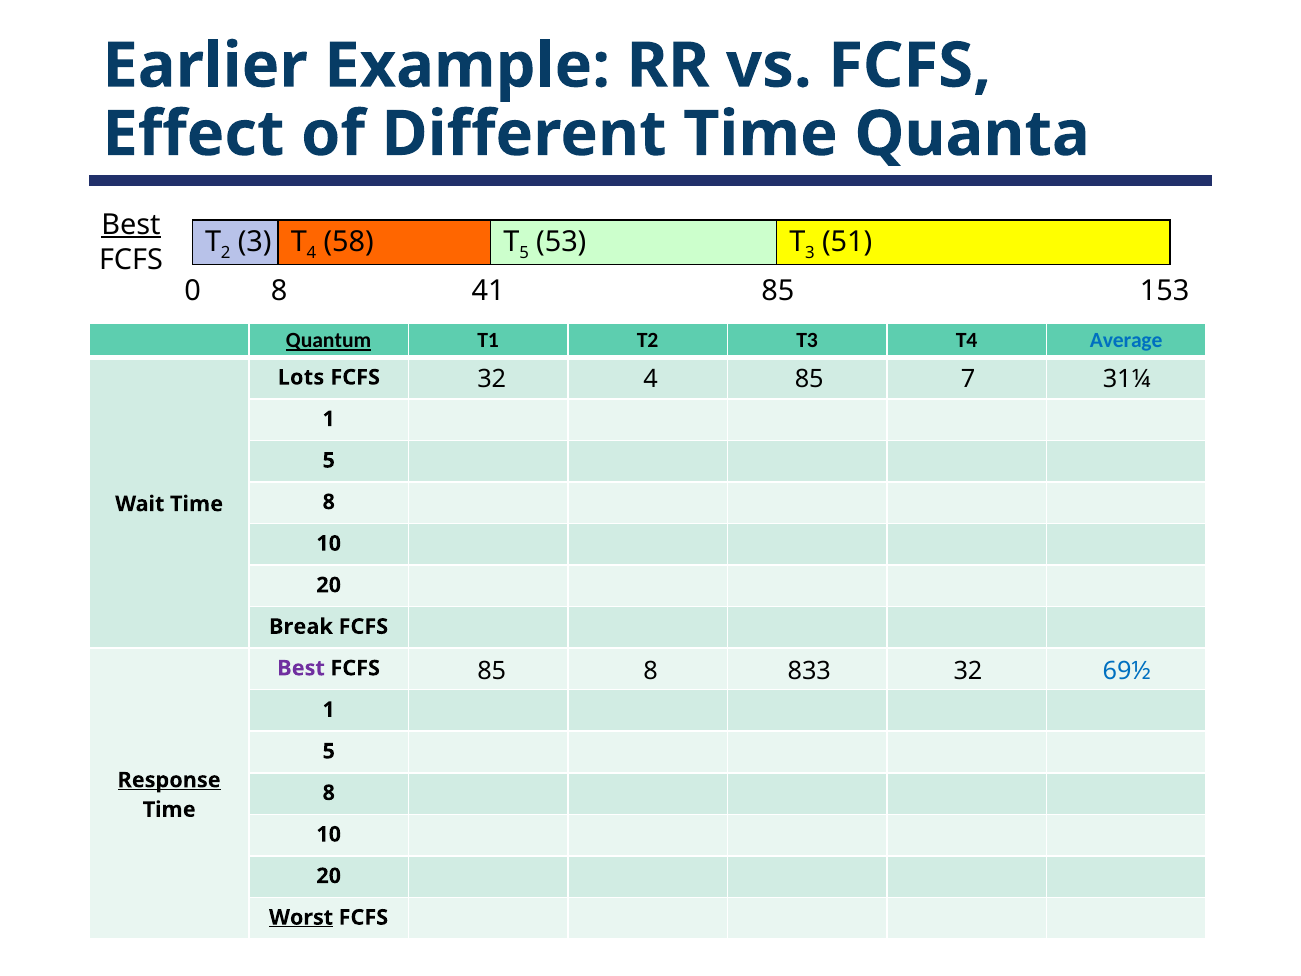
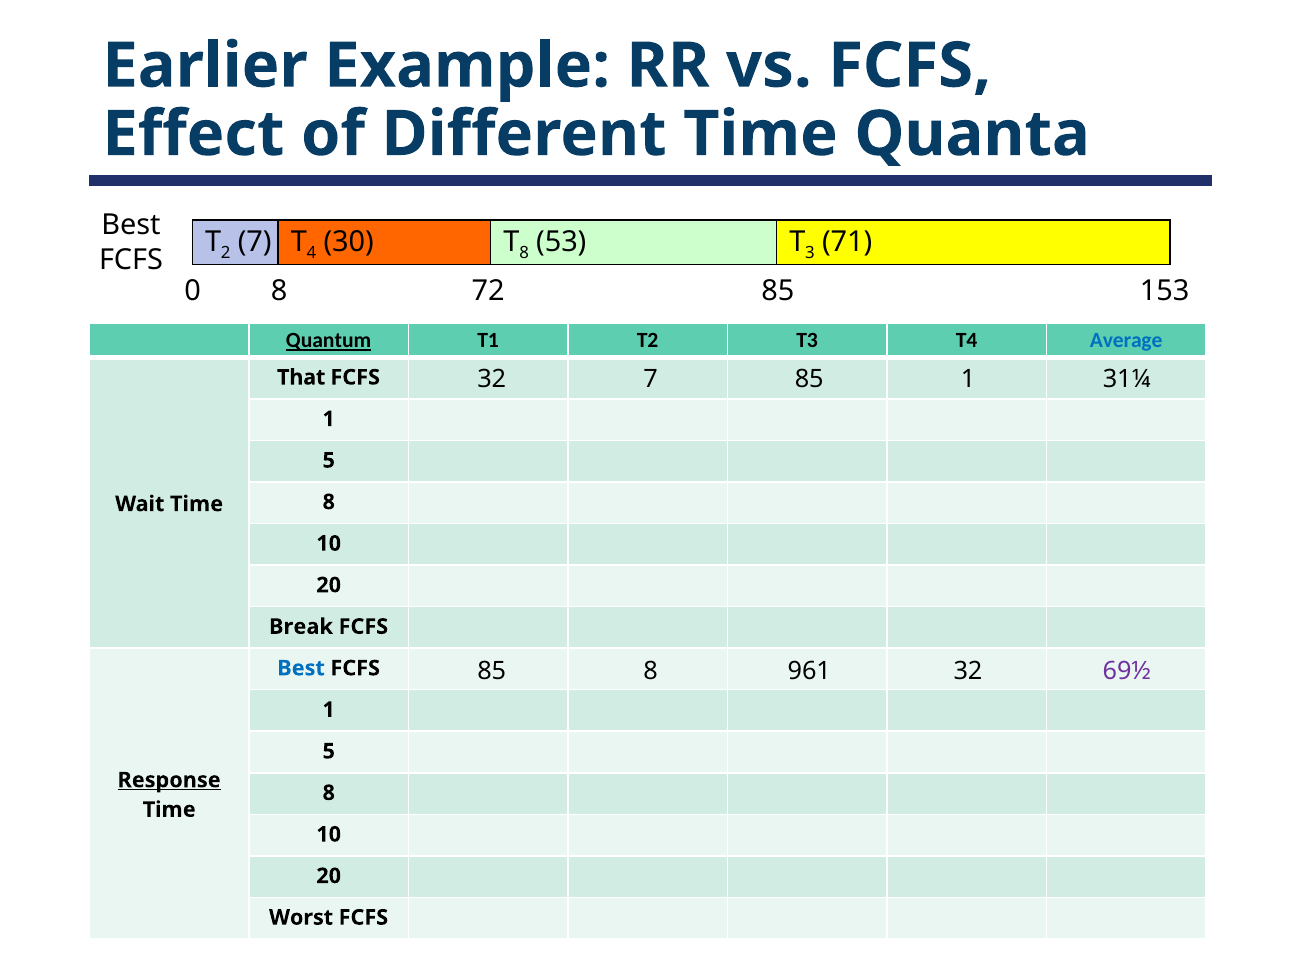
Best underline: present -> none (131, 225)
3: 3 -> 7 (255, 242)
58: 58 -> 30 (349, 242)
5: 5 -> 8 (524, 253)
51: 51 -> 71 (847, 242)
41: 41 -> 72 (488, 291)
32 4: 4 -> 7 (651, 379)
85 7: 7 -> 1 (968, 379)
Lots: Lots -> That (301, 377)
833: 833 -> 961 (809, 671)
69½ colour: blue -> purple (1127, 671)
Best colour: purple -> blue (301, 668)
Worst underline: present -> none (301, 917)
